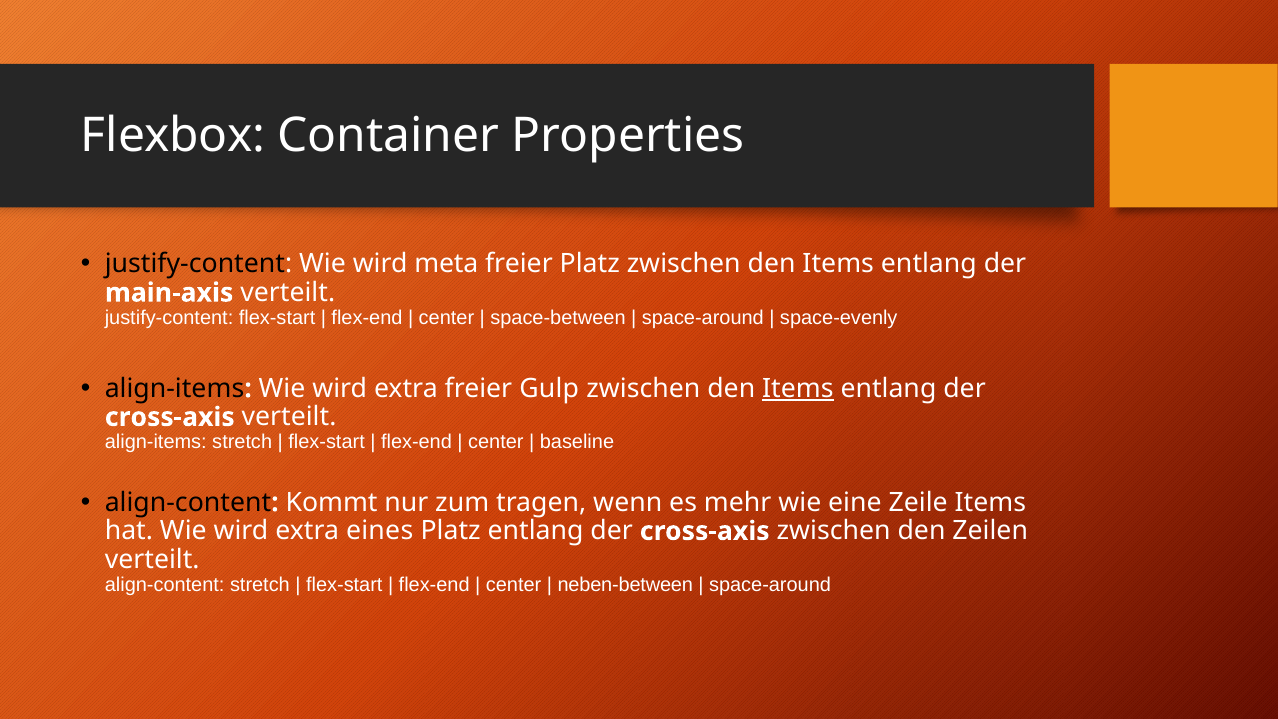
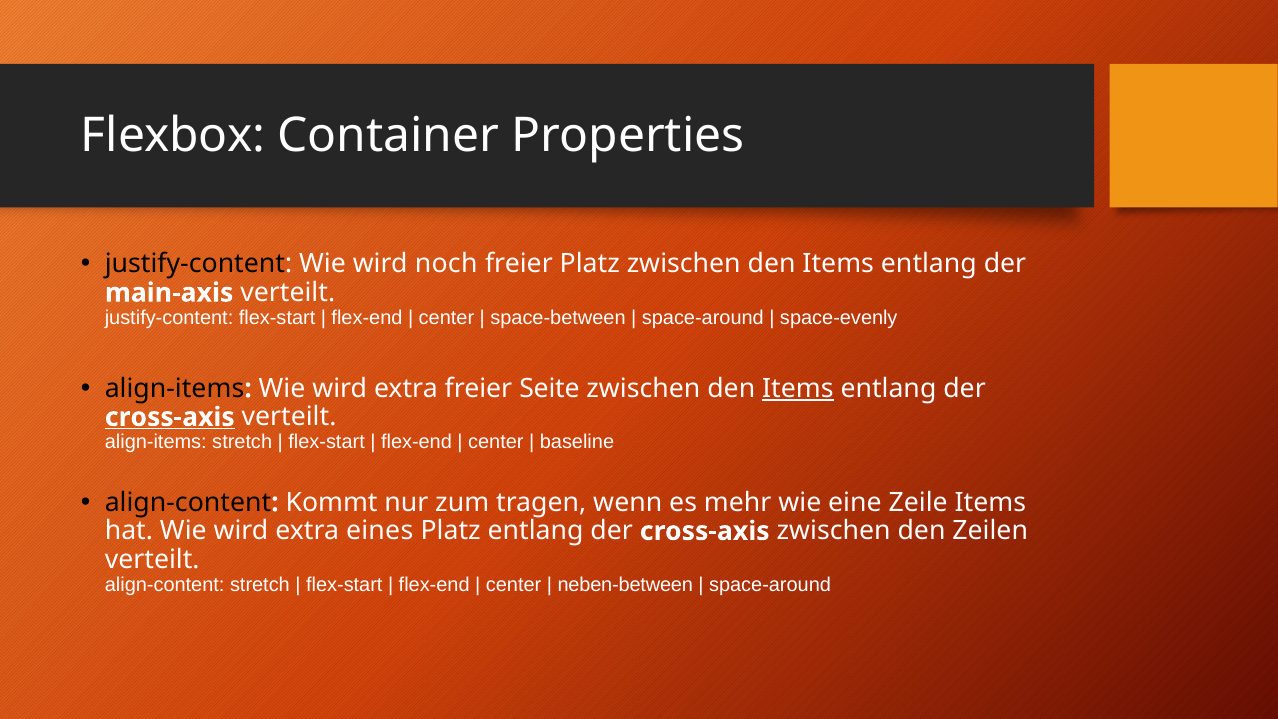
meta: meta -> noch (446, 264)
Gulp: Gulp -> Seite (549, 388)
cross-axis underline: none -> present (170, 417)
